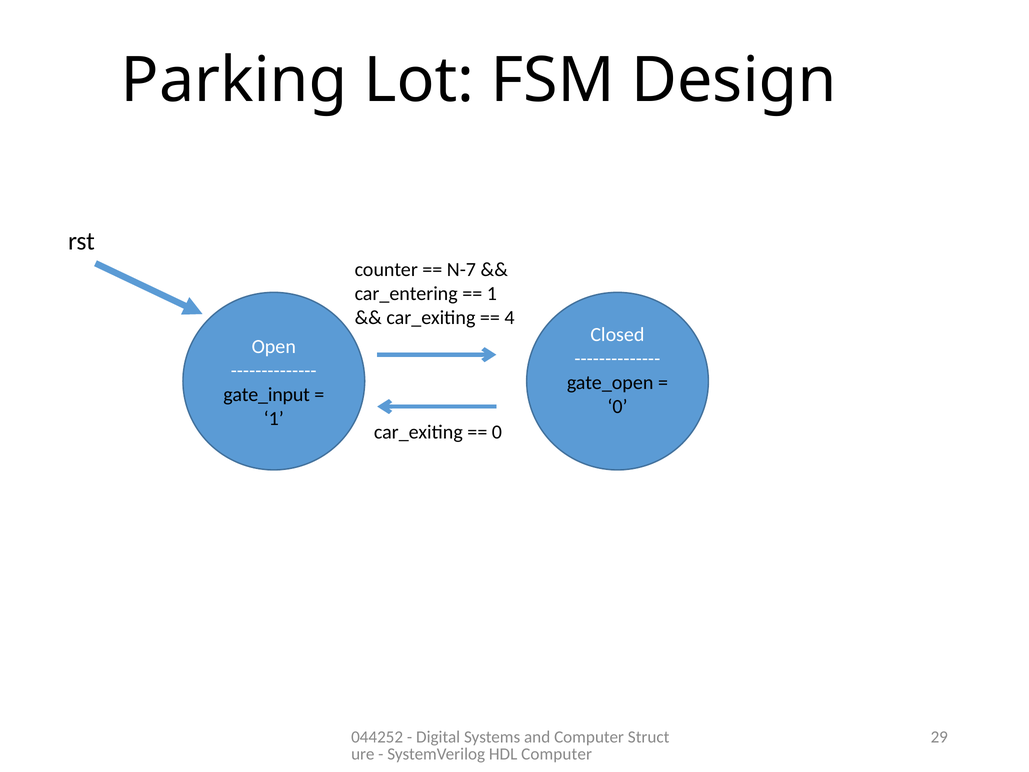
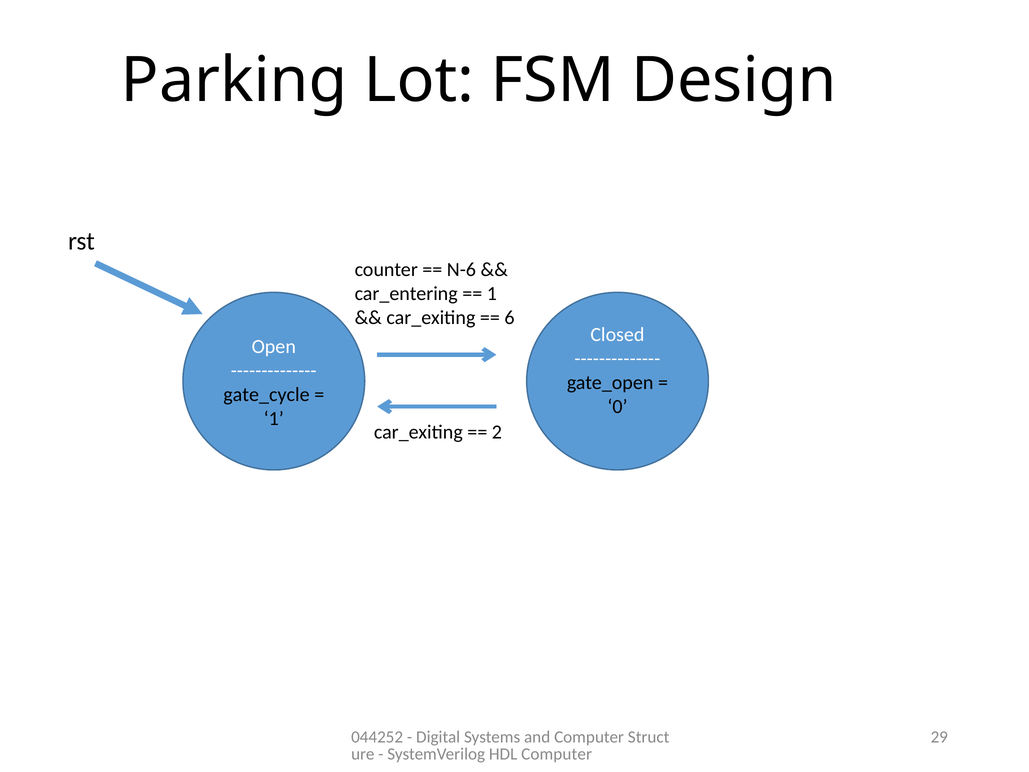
N-7: N-7 -> N-6 (461, 269)
4: 4 -> 6 (509, 318)
gate_input: gate_input -> gate_cycle (266, 394)
0: 0 -> 2 (497, 432)
